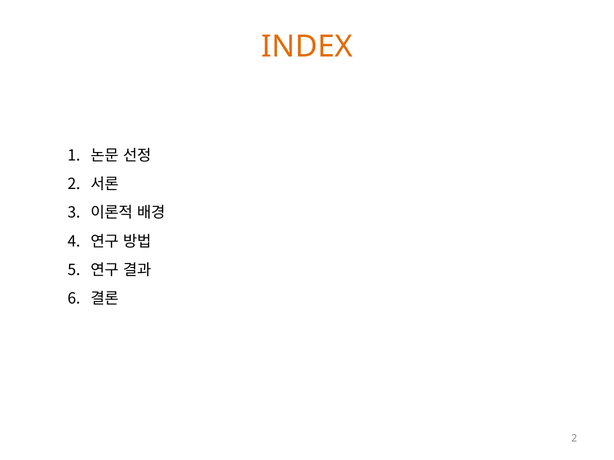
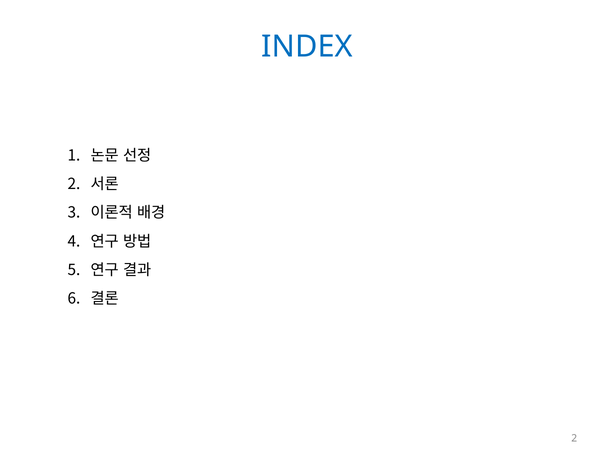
INDEX colour: orange -> blue (307, 47)
